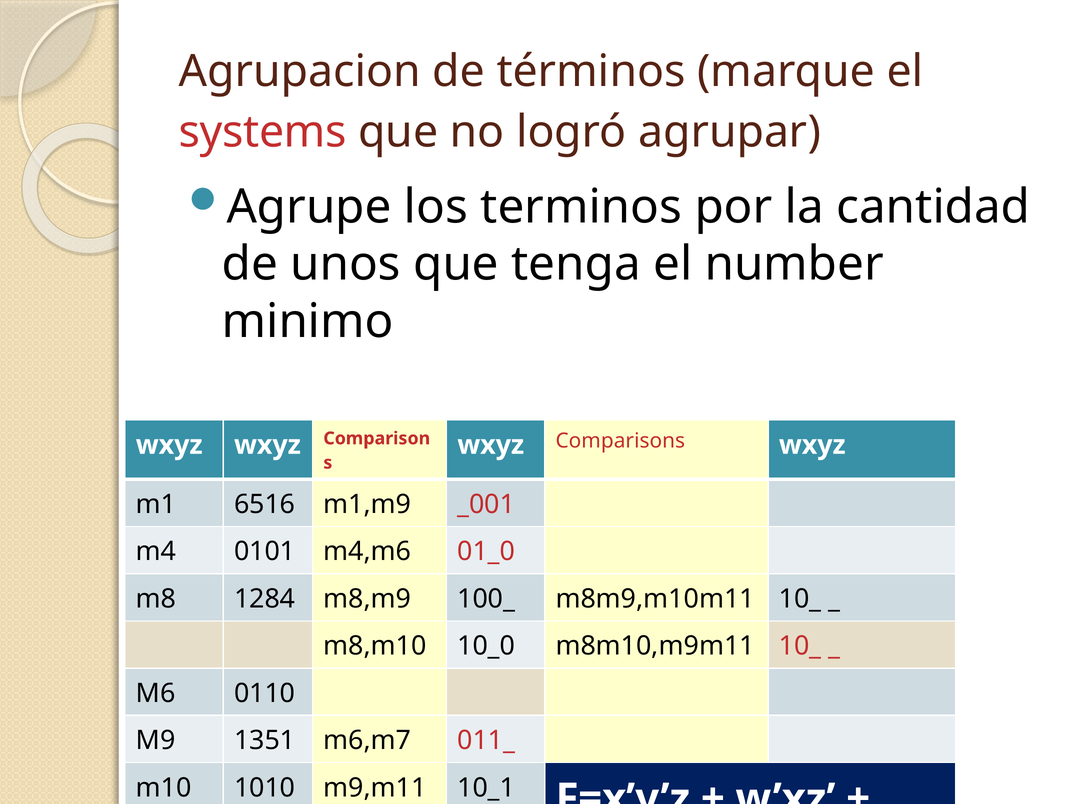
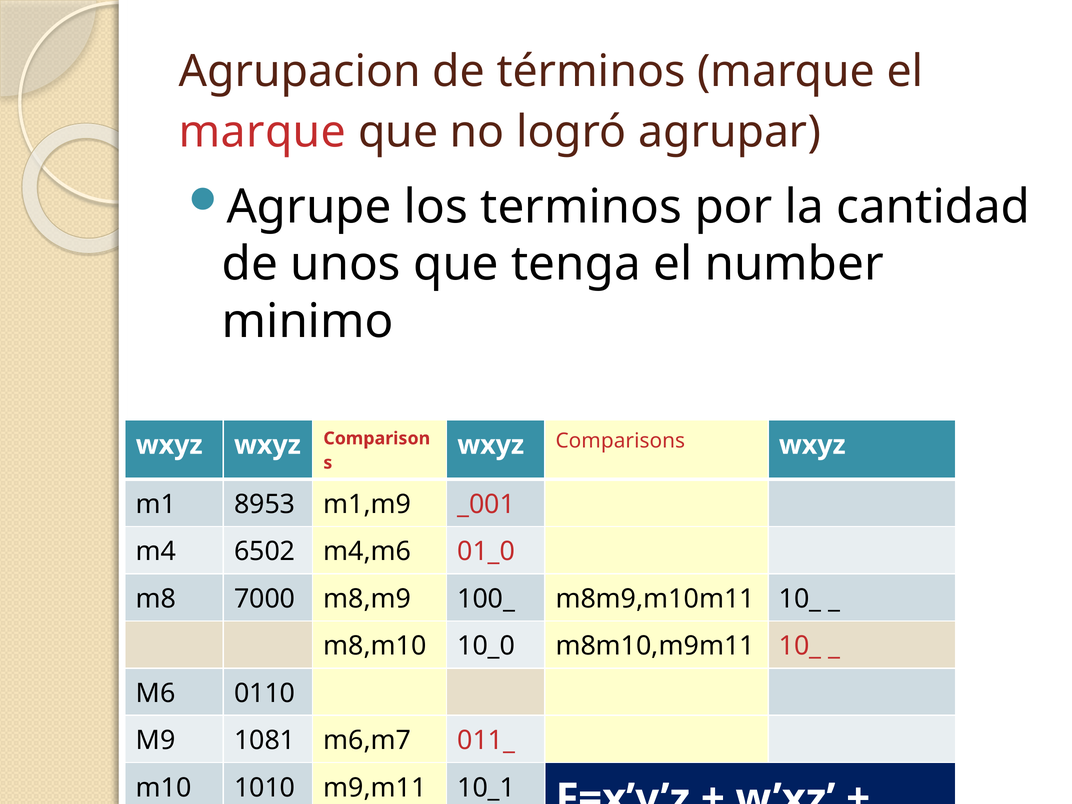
systems: systems -> marque (262, 132)
6516: 6516 -> 8953 (265, 504)
0101: 0101 -> 6502 (265, 552)
1284: 1284 -> 7000 (265, 599)
1351: 1351 -> 1081 (265, 740)
